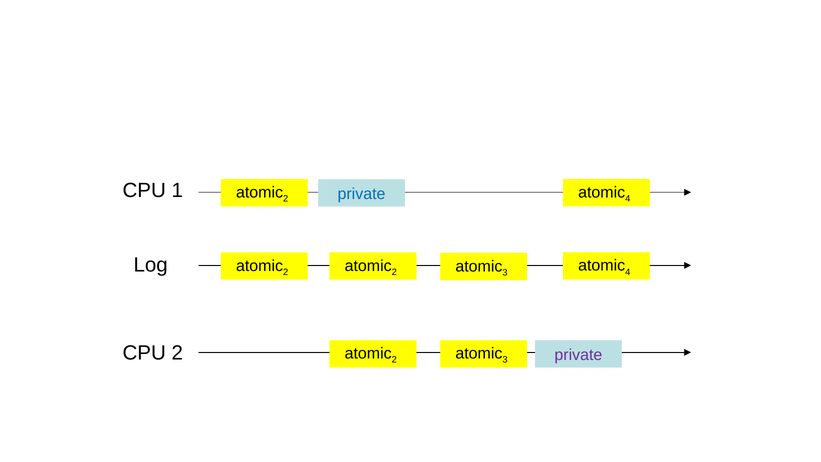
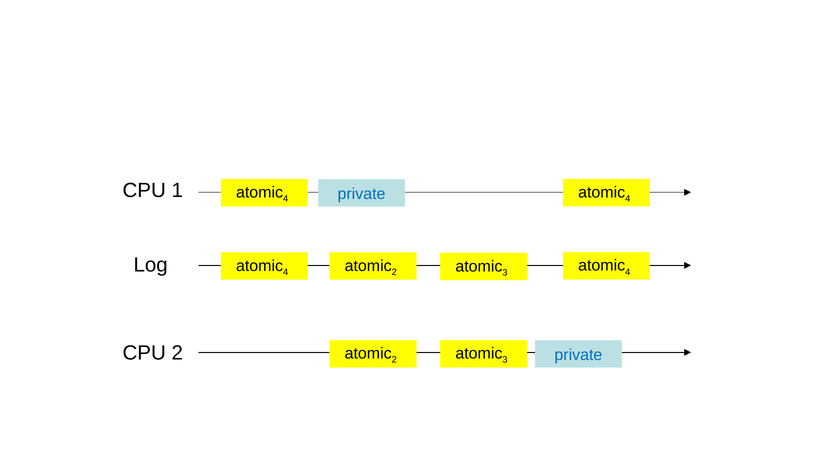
2: 2 -> 4 (286, 199)
2: 2 -> 4 (286, 272)
private colour: purple -> blue (578, 355)
